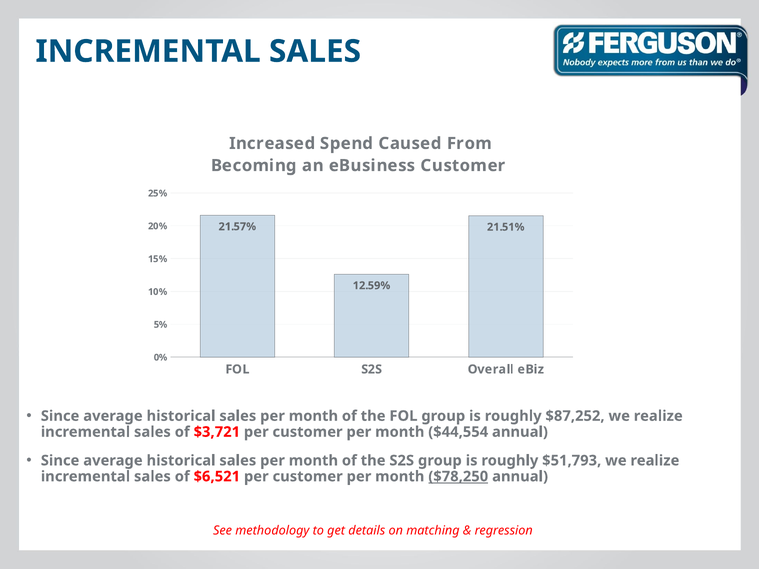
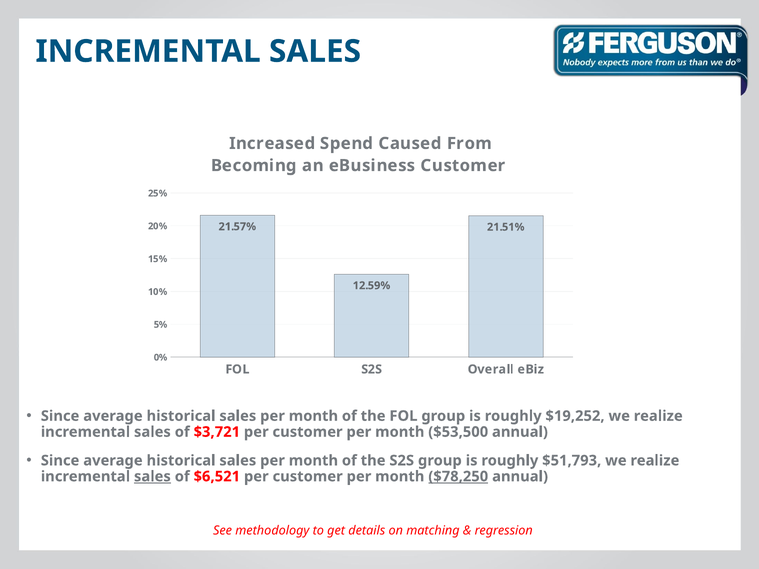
$87,252: $87,252 -> $19,252 (575, 416)
$44,554: $44,554 -> $53,500 (458, 432)
sales underline: none -> present (152, 477)
